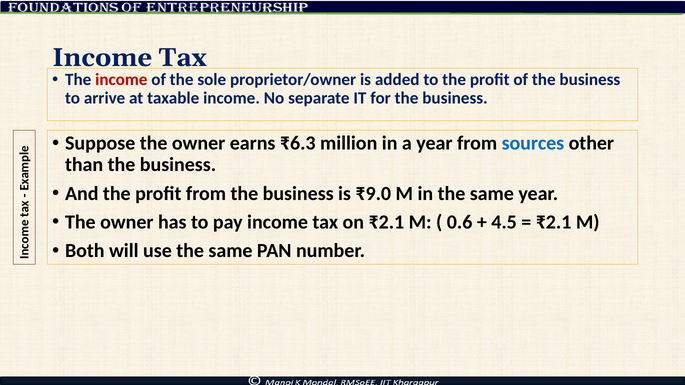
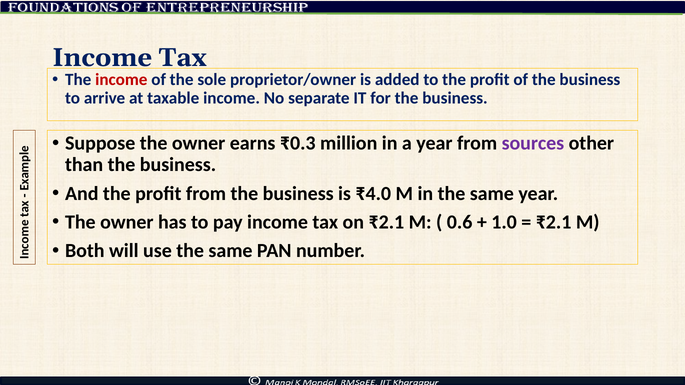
₹6.3: ₹6.3 -> ₹0.3 (298, 143)
sources colour: blue -> purple (533, 143)
₹9.0: ₹9.0 -> ₹4.0 (373, 194)
4.5: 4.5 -> 1.0 (504, 222)
